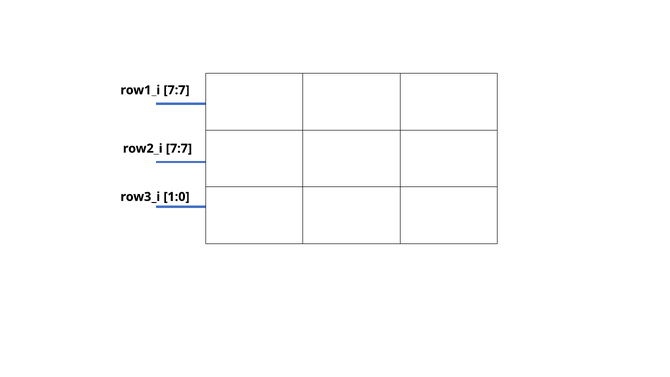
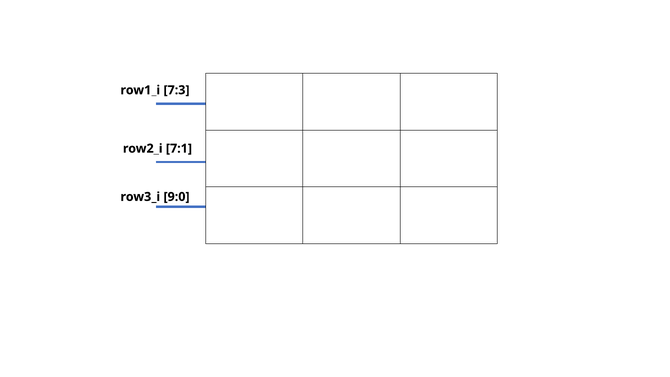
row1_i 7:7: 7:7 -> 7:3 (177, 90)
row2_i 7:7: 7:7 -> 7:1 (179, 148)
1:0: 1:0 -> 9:0 (177, 197)
